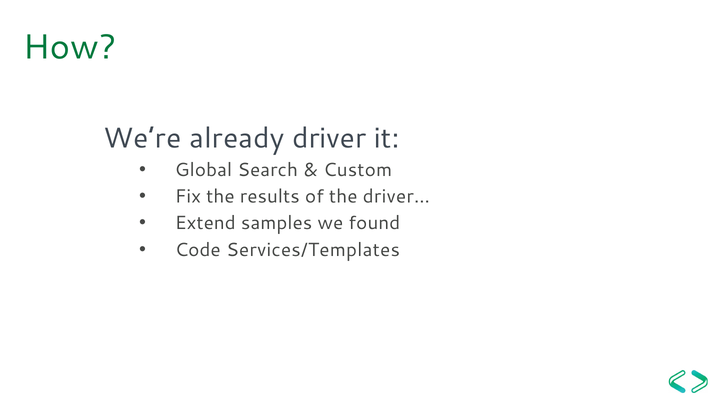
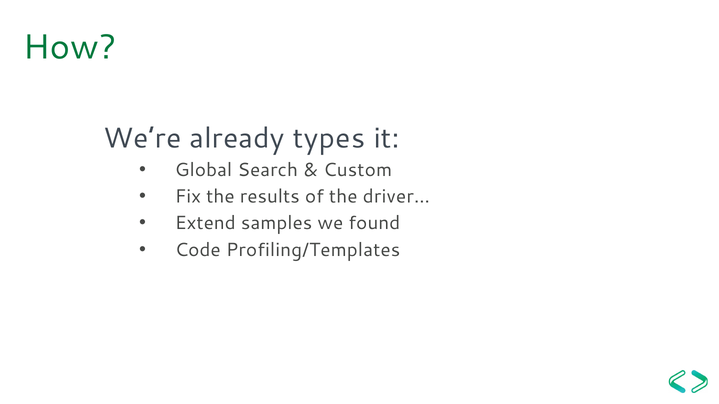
driver: driver -> types (329, 139)
Services/Templates: Services/Templates -> Profiling/Templates (313, 250)
